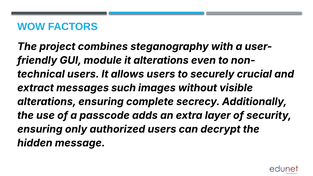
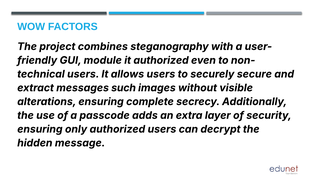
it alterations: alterations -> authorized (161, 60)
crucial: crucial -> secure (254, 74)
